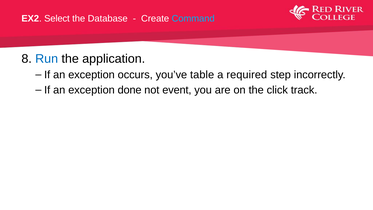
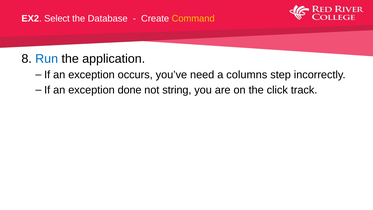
Command colour: light blue -> yellow (193, 19)
table: table -> need (202, 75)
required: required -> columns (247, 75)
event: event -> string (177, 90)
